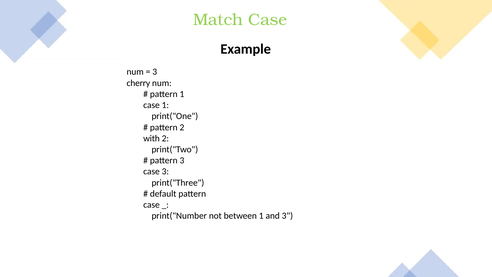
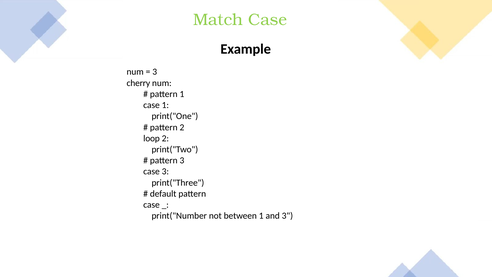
with: with -> loop (152, 138)
